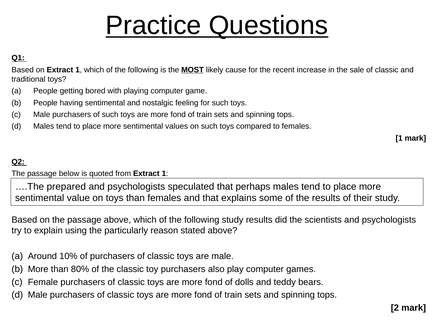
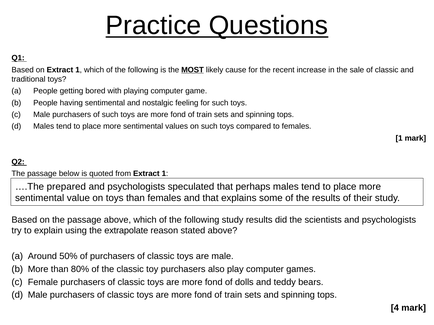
particularly: particularly -> extrapolate (126, 231)
10%: 10% -> 50% (68, 257)
2: 2 -> 4 (395, 308)
